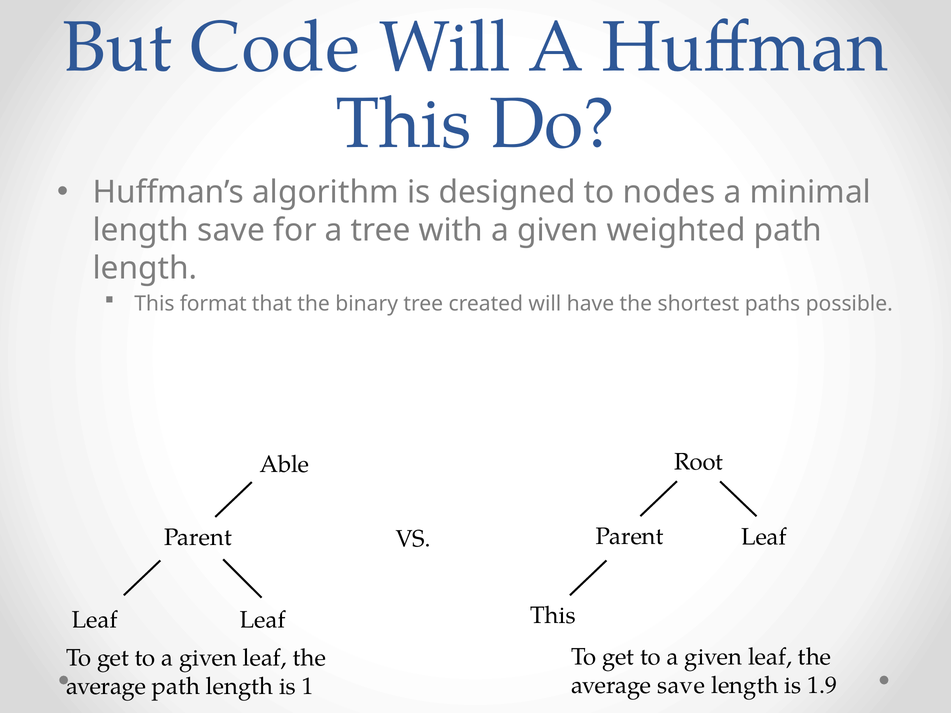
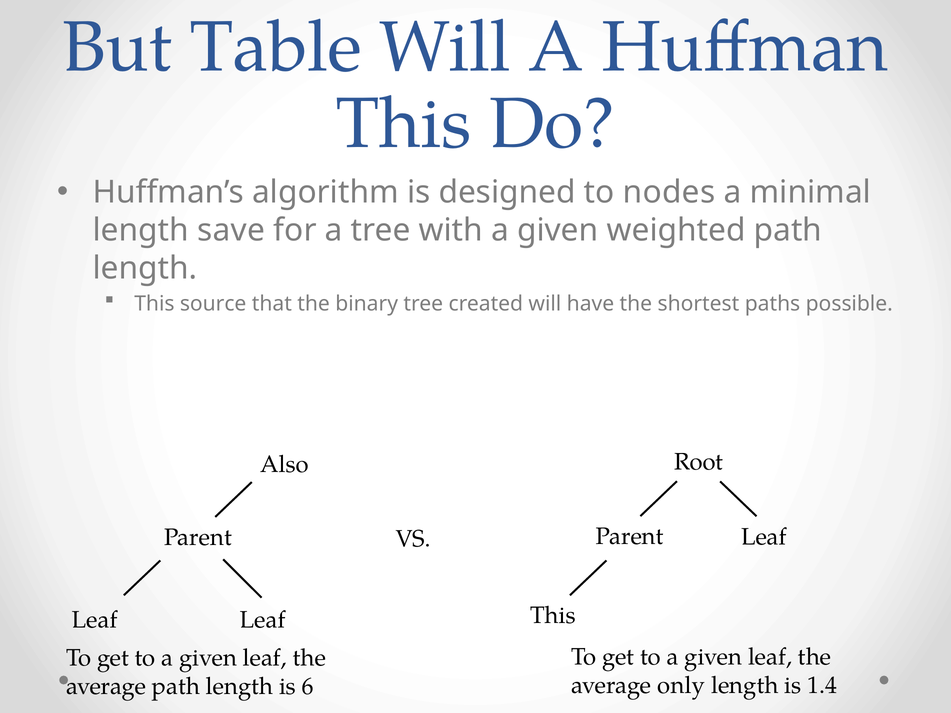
Code: Code -> Table (276, 47)
format: format -> source (213, 304)
Able: Able -> Also (284, 464)
average save: save -> only (681, 686)
1.9: 1.9 -> 1.4 (822, 686)
1: 1 -> 6 (308, 687)
